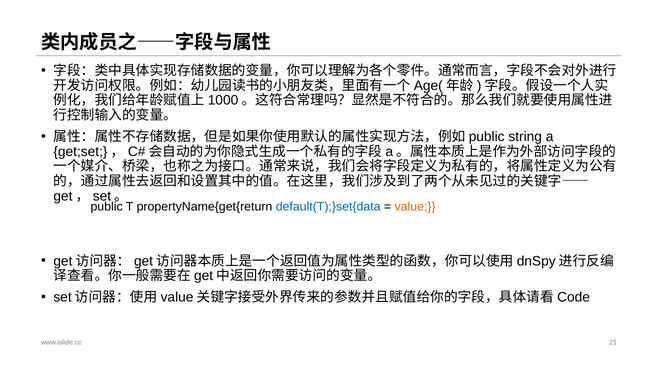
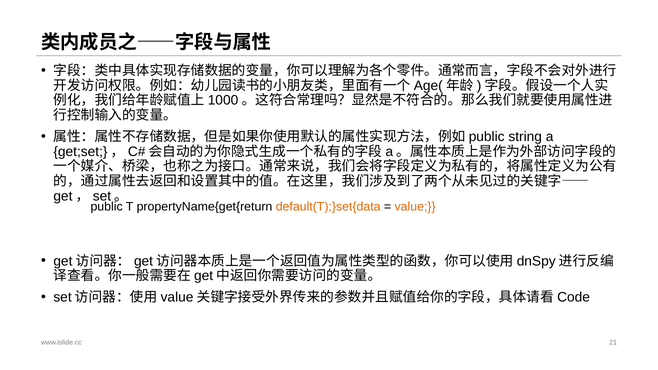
default(T);}set{data colour: blue -> orange (328, 207)
